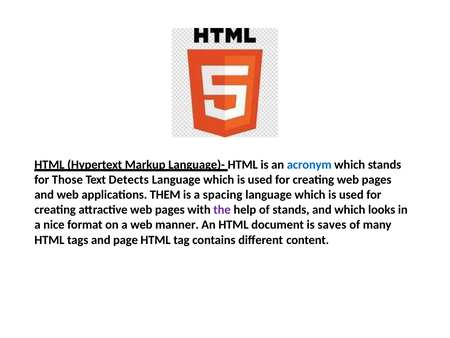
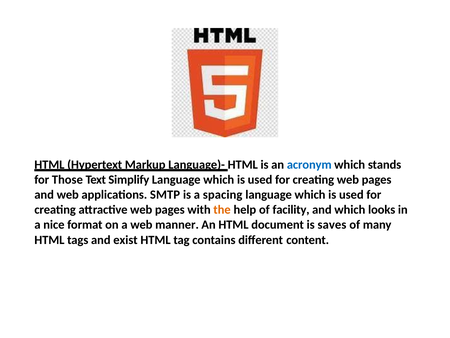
Detects: Detects -> Simplify (129, 180)
THEM: THEM -> SMTP (165, 195)
the colour: purple -> orange (222, 210)
of stands: stands -> facility (291, 210)
page: page -> exist (125, 240)
